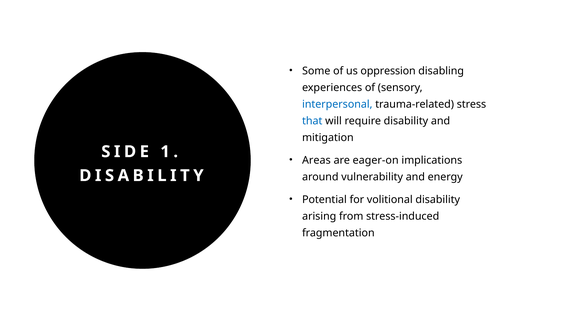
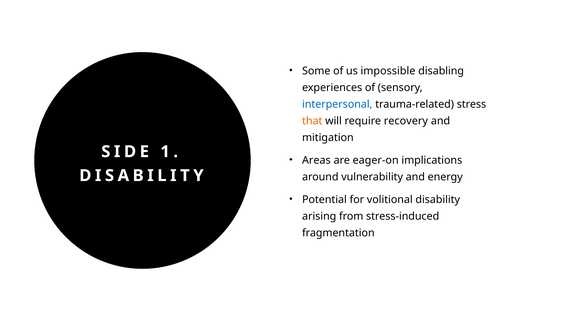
oppression: oppression -> impossible (388, 71)
that colour: blue -> orange (312, 121)
require disability: disability -> recovery (406, 121)
